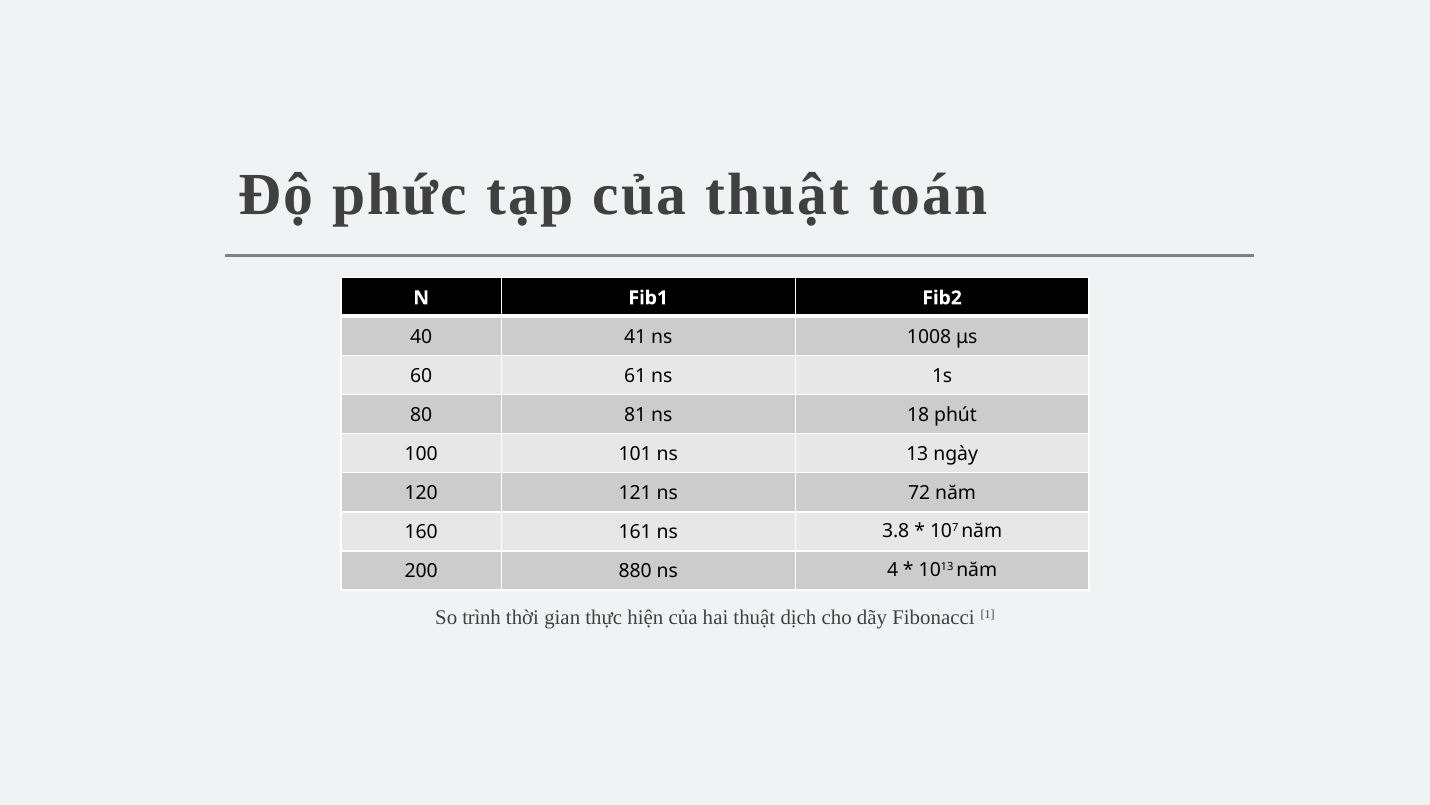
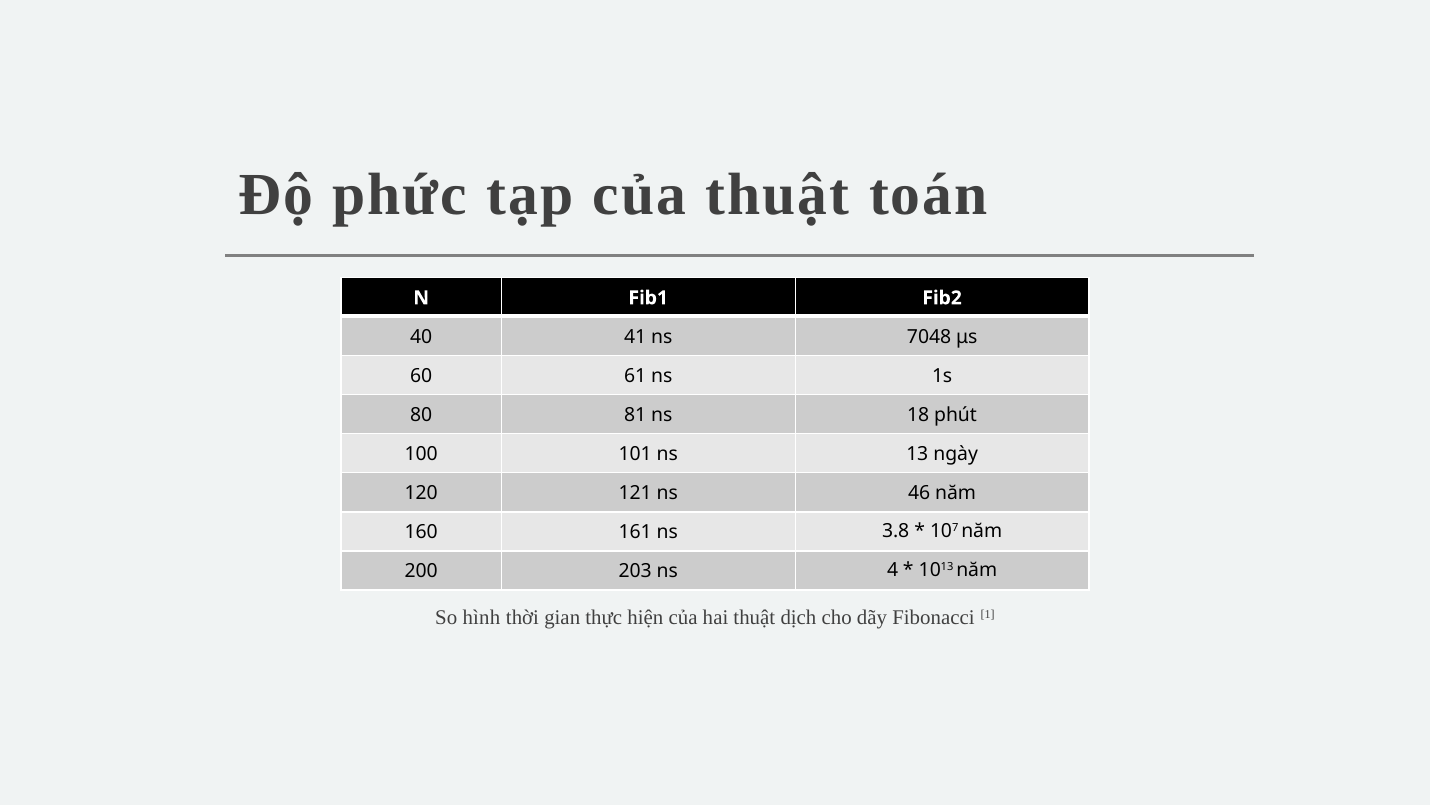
1008: 1008 -> 7048 (929, 337)
72: 72 -> 46 (919, 493)
880: 880 -> 203 (635, 571)
trình: trình -> hình (481, 617)
